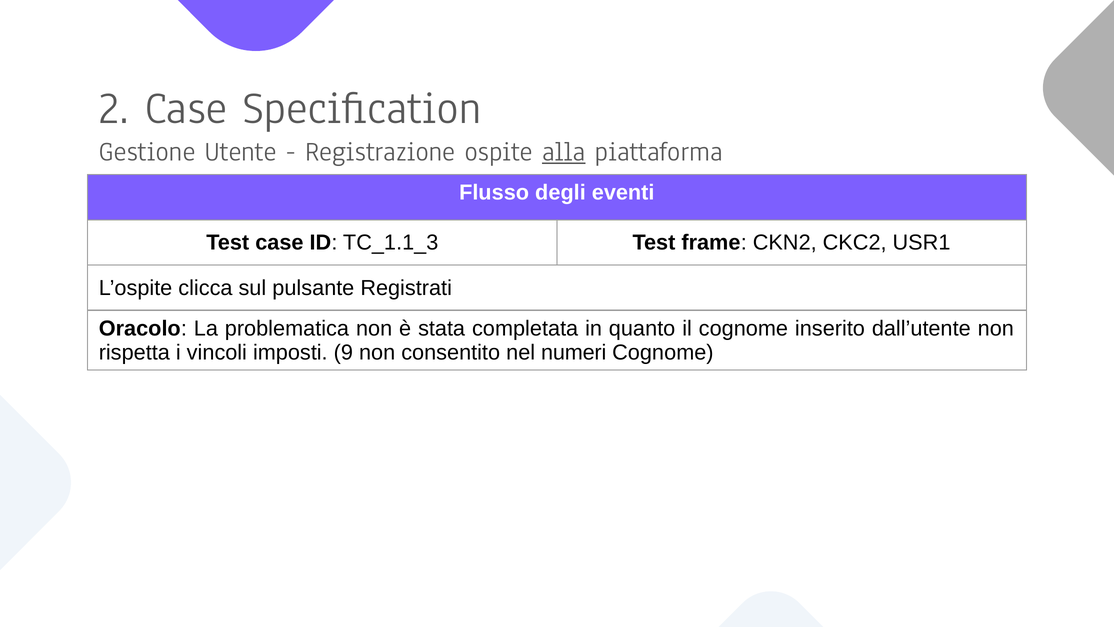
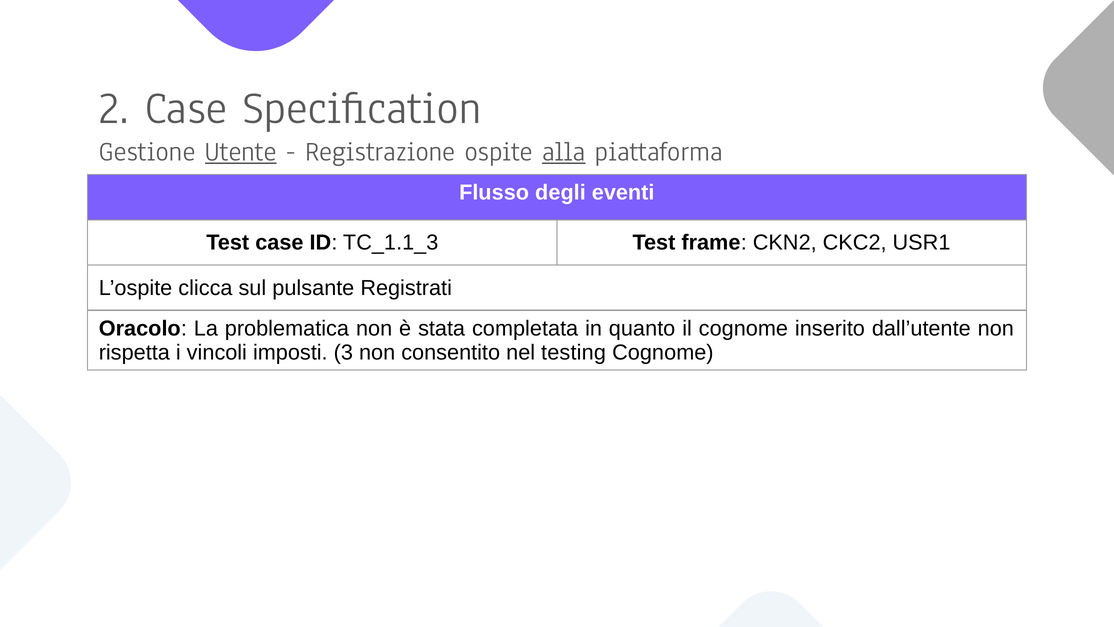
Utente underline: none -> present (241, 151)
9: 9 -> 3 (343, 353)
numeri: numeri -> testing (574, 353)
